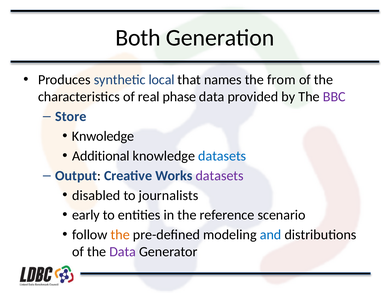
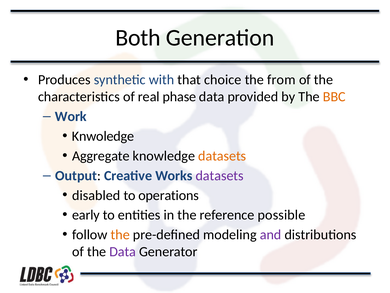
local: local -> with (162, 80)
names: names -> choice (223, 80)
BBC colour: purple -> orange (334, 97)
Store: Store -> Work (71, 116)
Additional: Additional -> Aggregate (101, 156)
datasets colour: blue -> orange (222, 156)
journalists: journalists -> operations (169, 195)
scenario: scenario -> possible (282, 215)
and colour: blue -> purple (271, 234)
